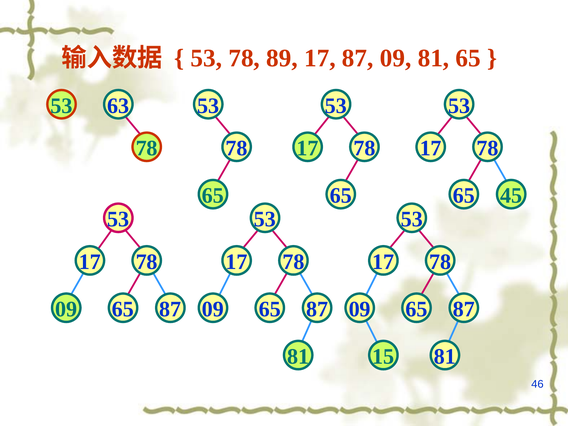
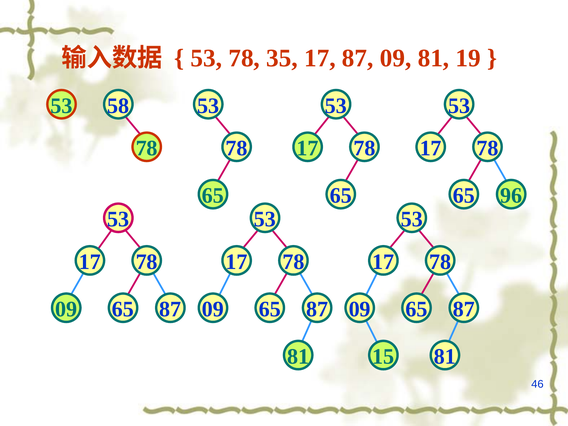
89: 89 -> 35 (282, 58)
81 65: 65 -> 19 (468, 58)
63: 63 -> 58 (118, 106)
45: 45 -> 96 (511, 196)
